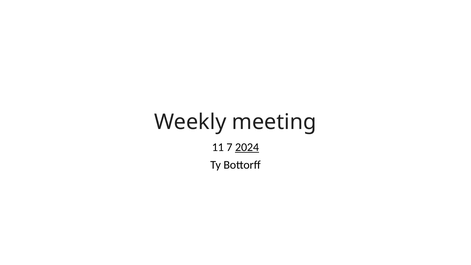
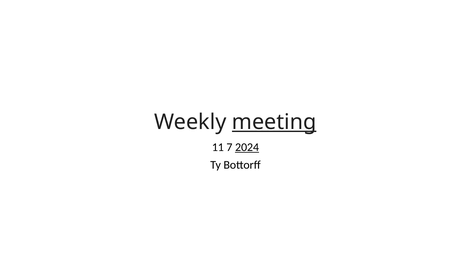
meeting underline: none -> present (274, 122)
